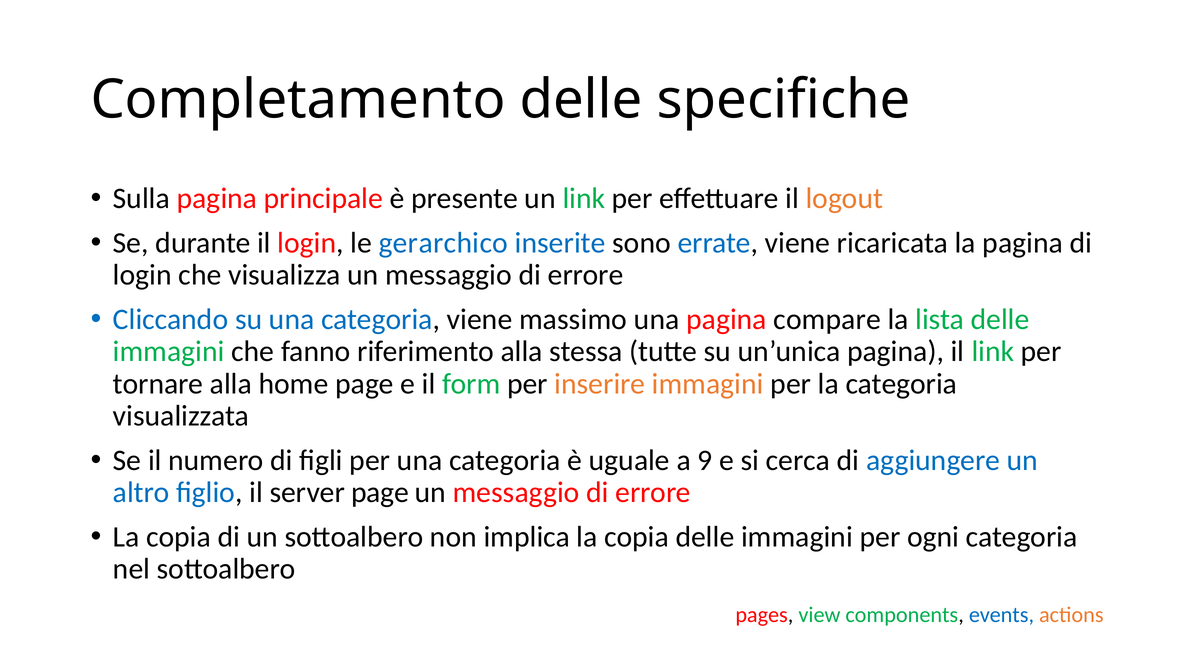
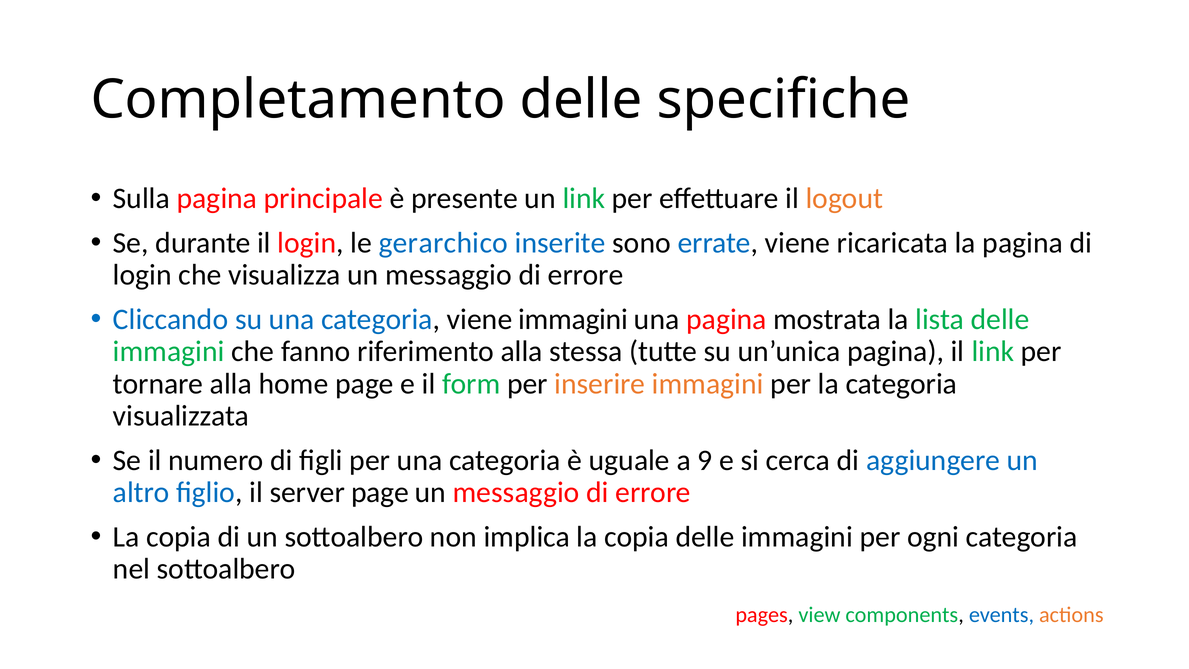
viene massimo: massimo -> immagini (573, 319)
compare: compare -> mostrata (827, 319)
